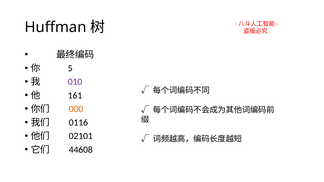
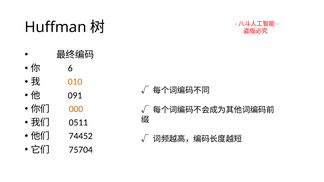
5: 5 -> 6 (70, 68)
010 colour: purple -> orange (75, 82)
161: 161 -> 091 (75, 96)
0116: 0116 -> 0511 (78, 123)
02101: 02101 -> 74452 (81, 136)
44608: 44608 -> 75704 (81, 150)
